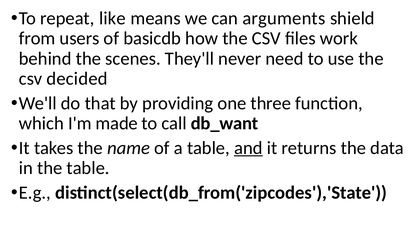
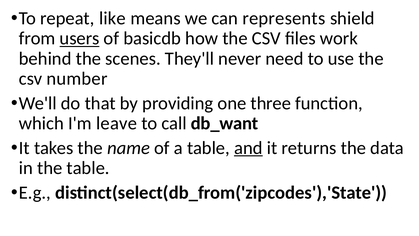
arguments: arguments -> represents (284, 18)
users underline: none -> present (80, 38)
decided: decided -> number (77, 79)
made: made -> leave (117, 123)
